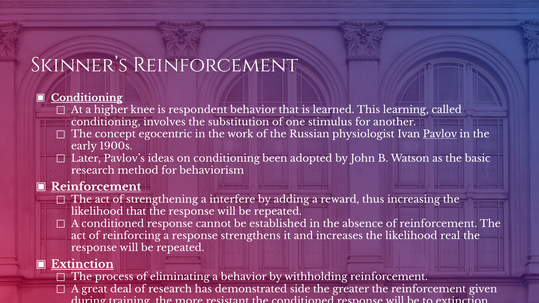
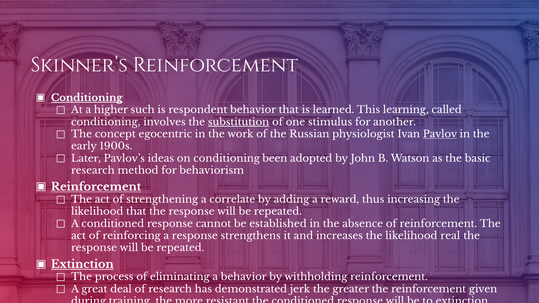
knee: knee -> such (143, 110)
substitution underline: none -> present (239, 122)
interfere: interfere -> correlate (232, 200)
side: side -> jerk (300, 289)
